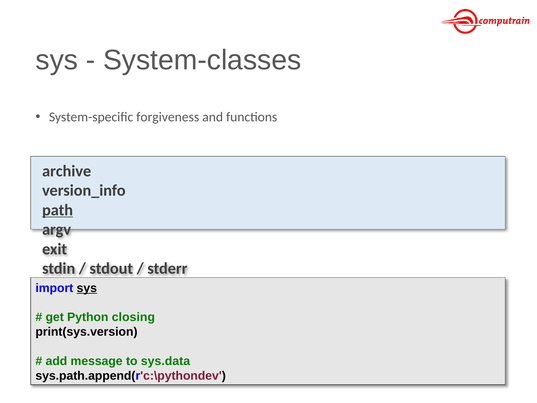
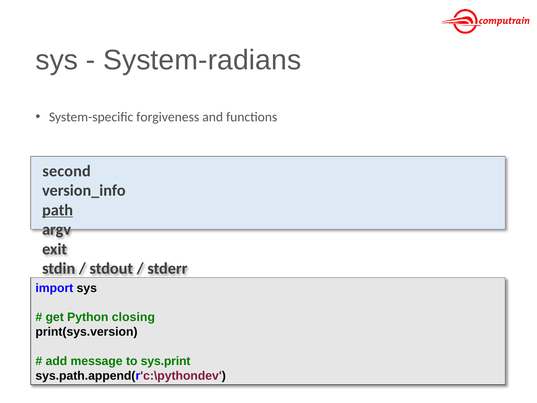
System-classes: System-classes -> System-radians (202, 60)
archive: archive -> second (67, 171)
sys underline: present -> none (87, 288)
sys.data: sys.data -> sys.print (166, 361)
